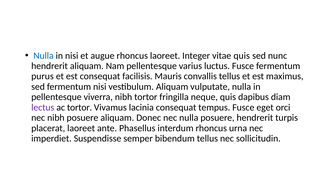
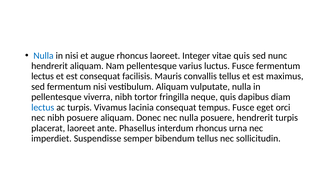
purus: purus -> lectus (43, 76)
lectus colour: purple -> blue (43, 107)
ac tortor: tortor -> turpis (80, 107)
